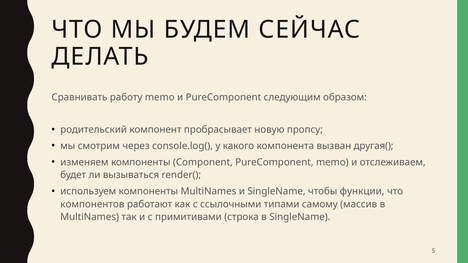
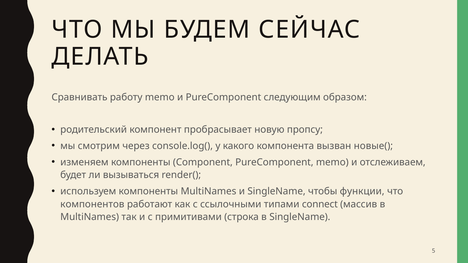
другая(: другая( -> новые( (373, 146)
самому: самому -> connect (320, 204)
